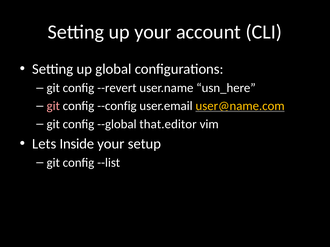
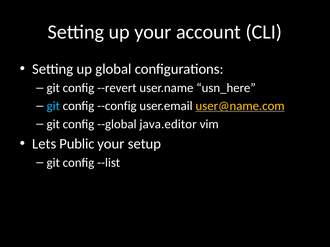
git colour: pink -> light blue (53, 106)
that.editor: that.editor -> java.editor (168, 124)
Inside: Inside -> Public (77, 144)
